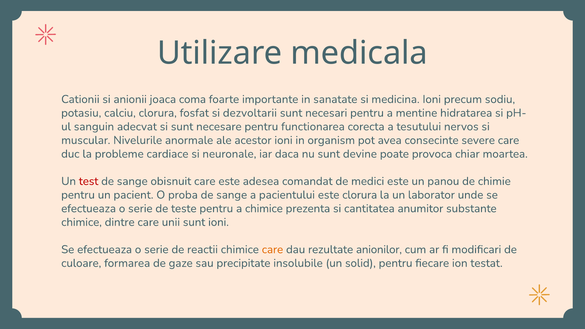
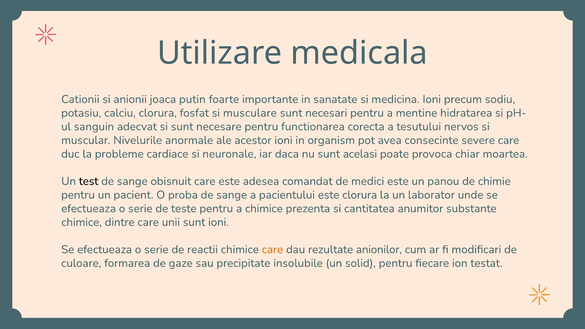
coma: coma -> putin (192, 99)
dezvoltarii: dezvoltarii -> musculare (250, 113)
devine: devine -> acelasi (360, 154)
test colour: red -> black (89, 181)
